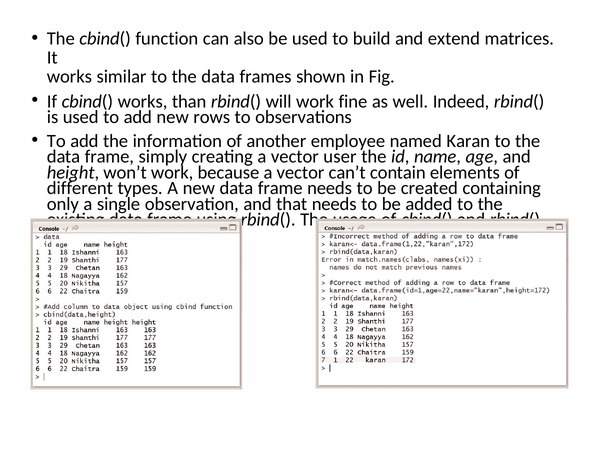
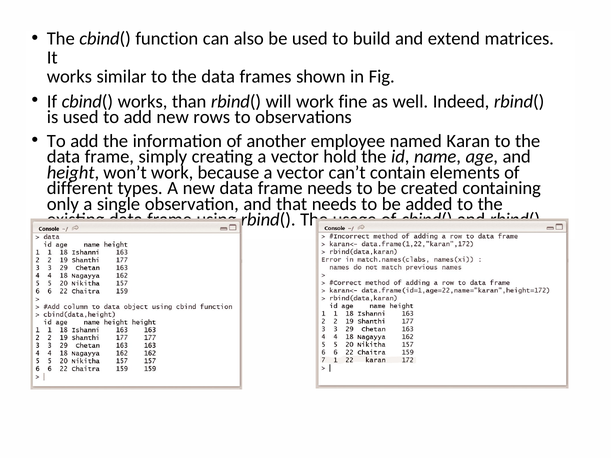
user: user -> hold (340, 157)
